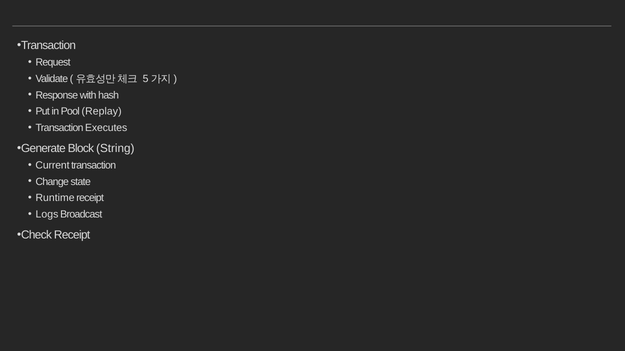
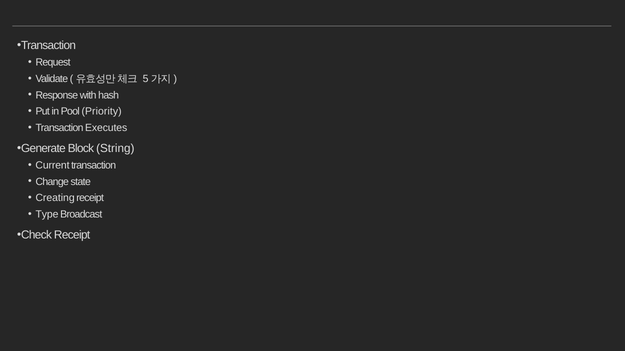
Replay: Replay -> Priority (102, 112)
Runtime: Runtime -> Creating (55, 198)
Logs: Logs -> Type (47, 215)
